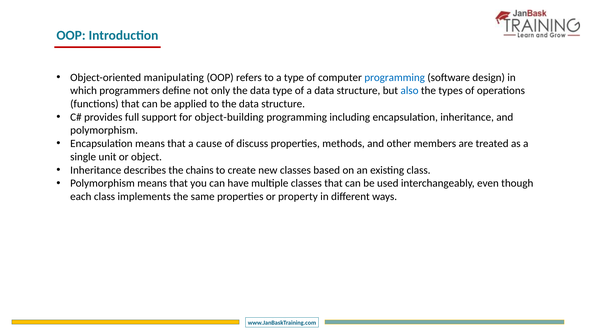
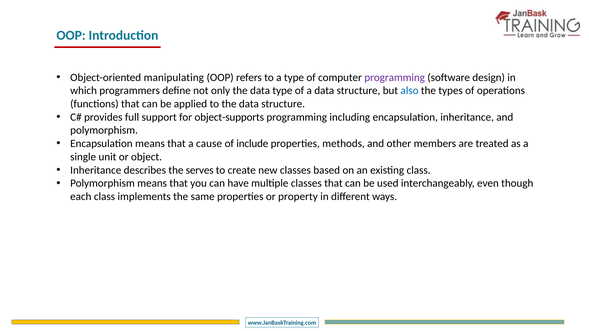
programming colour: blue -> purple (395, 77)
object-building: object-building -> object-supports (229, 117)
discuss: discuss -> include (252, 144)
chains: chains -> serves (200, 170)
